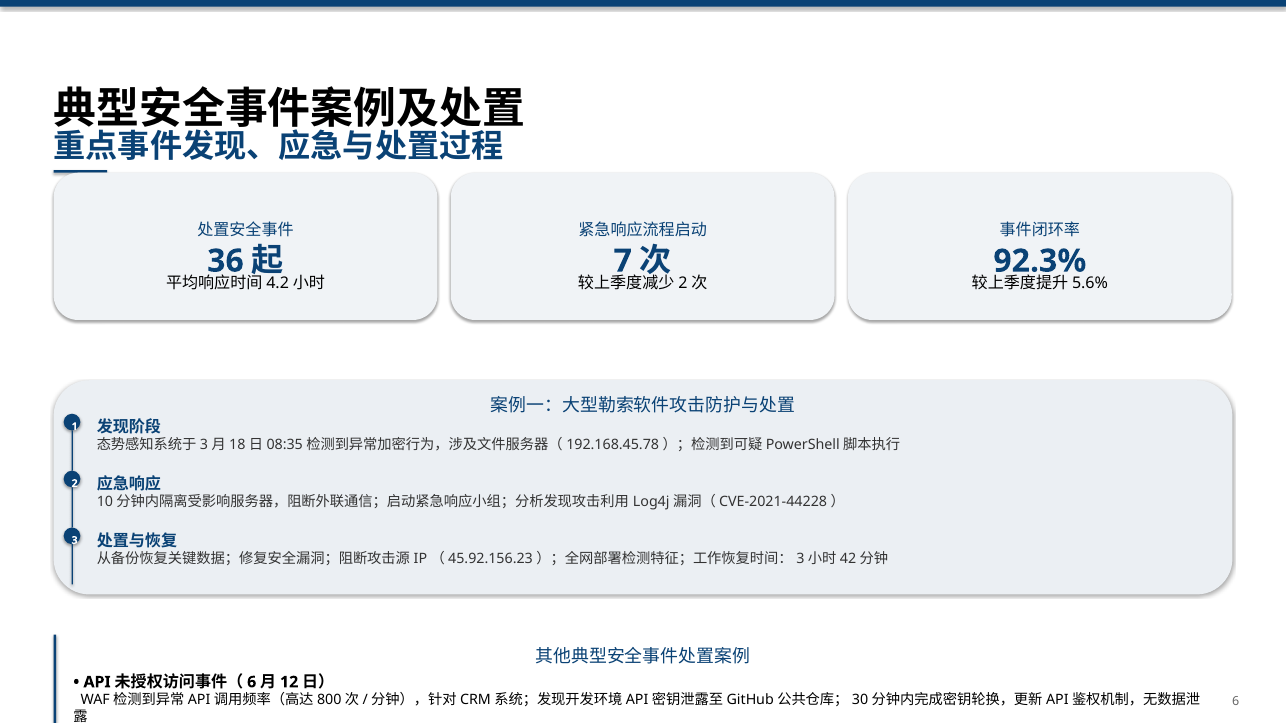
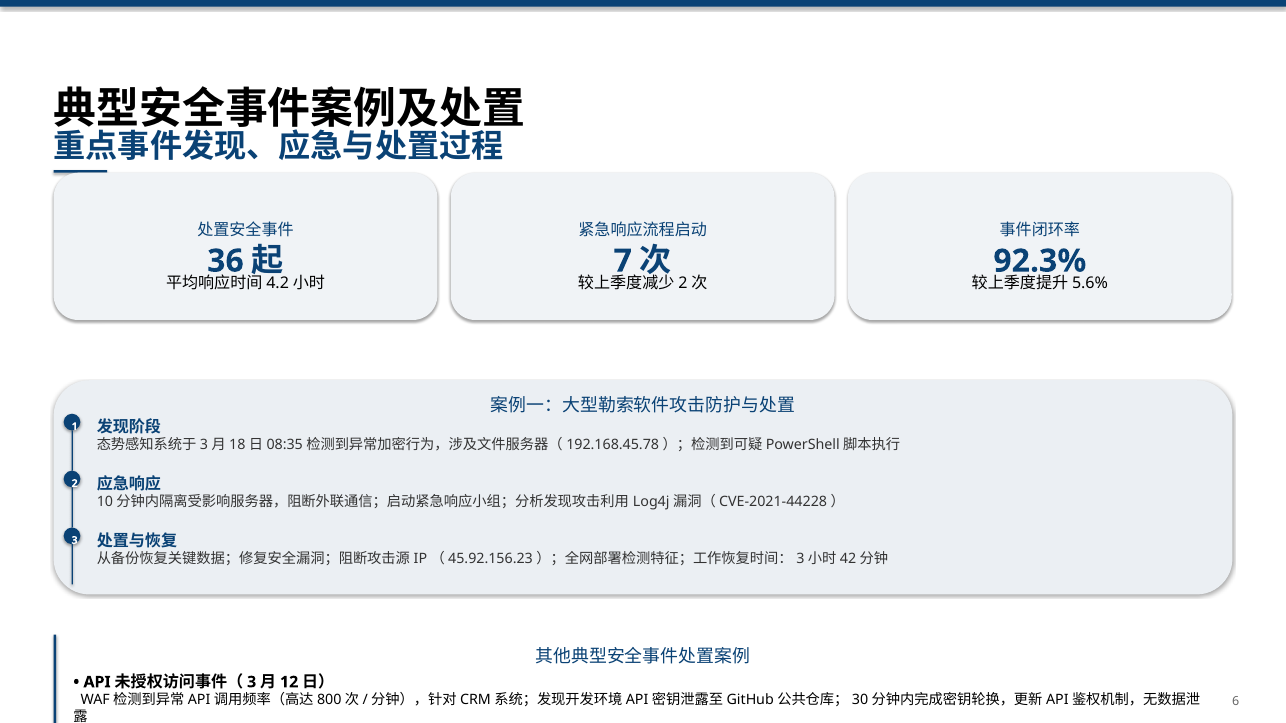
6: 6 -> 3 (252, 682)
